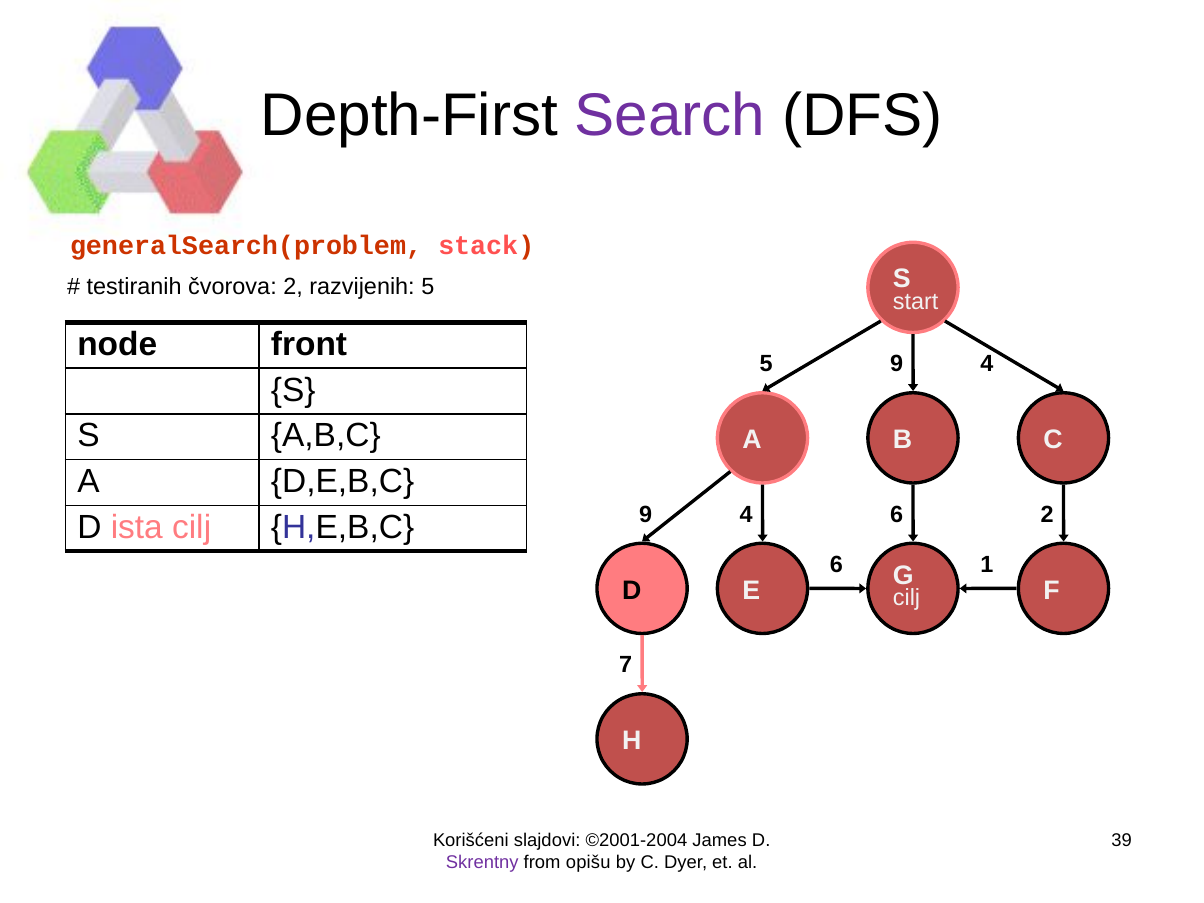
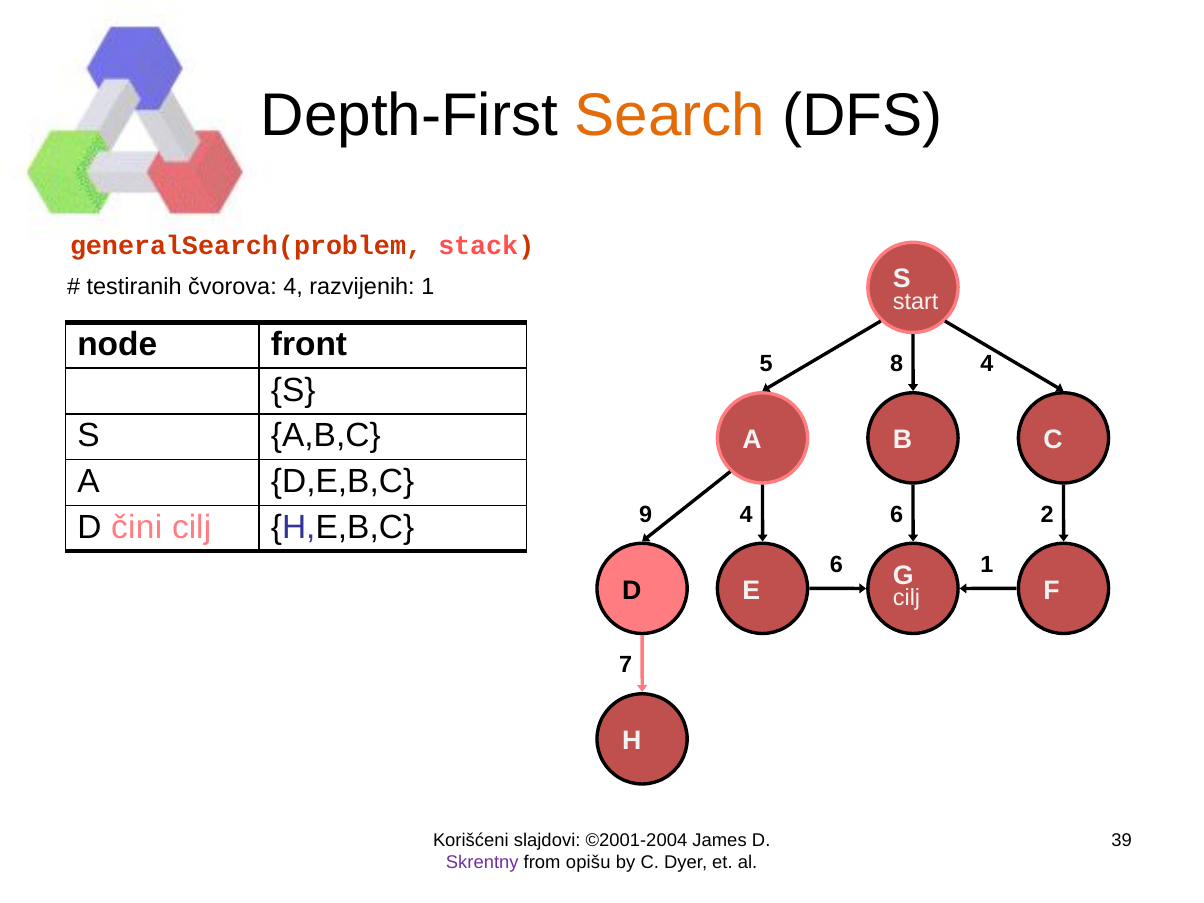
Search colour: purple -> orange (670, 116)
čvorova 2: 2 -> 4 (293, 287)
razvijenih 5: 5 -> 1 (428, 287)
5 9: 9 -> 8 (897, 364)
ista: ista -> čini (137, 527)
